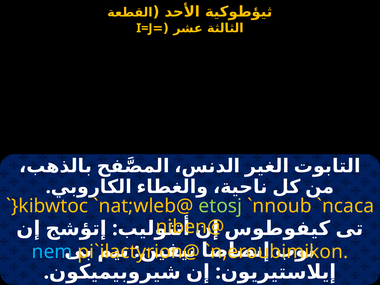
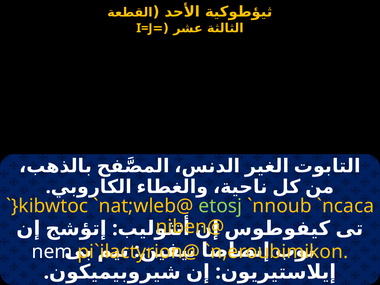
nem colour: light blue -> white (52, 252)
